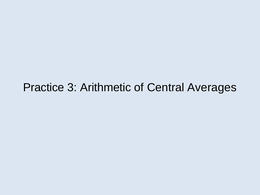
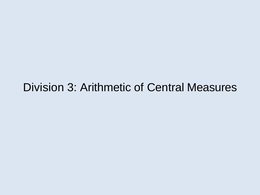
Practice: Practice -> Division (44, 87)
Averages: Averages -> Measures (212, 87)
